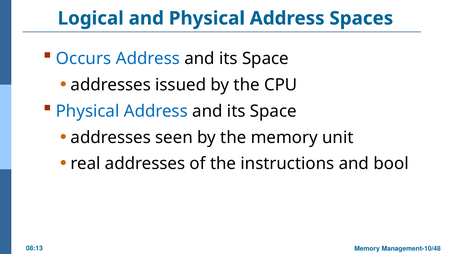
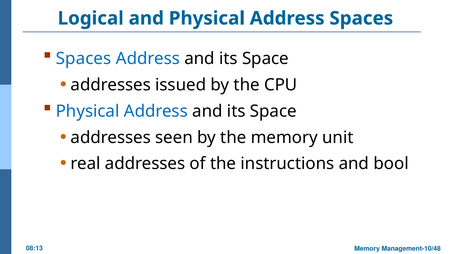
Occurs: Occurs -> Spaces (84, 59)
